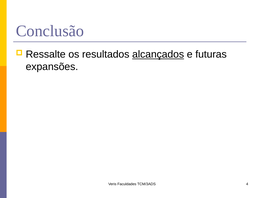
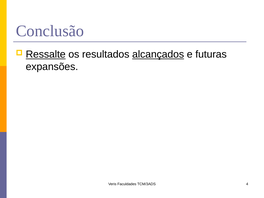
Ressalte underline: none -> present (46, 54)
